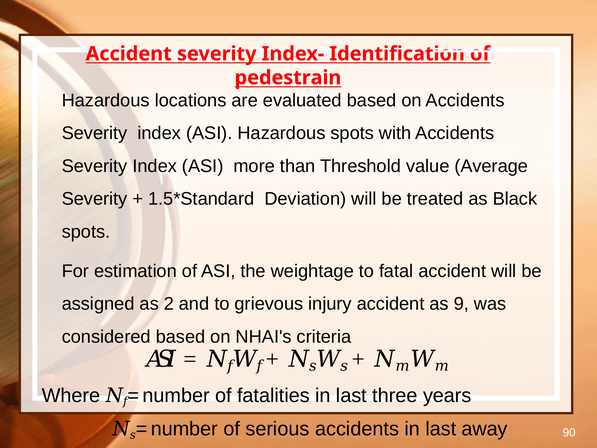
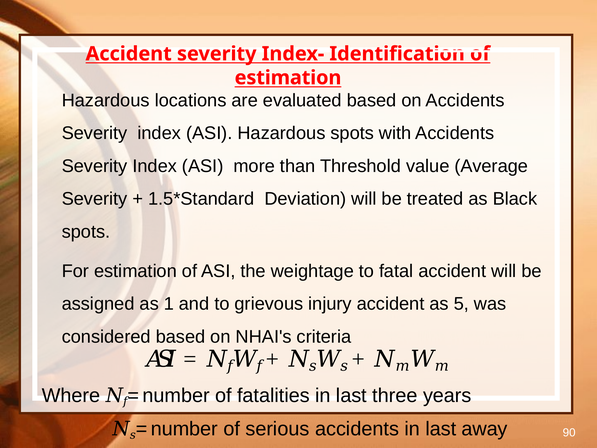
pedestrain: pedestrain -> estimation (288, 78)
2: 2 -> 1 (169, 304)
9: 9 -> 5 (461, 304)
